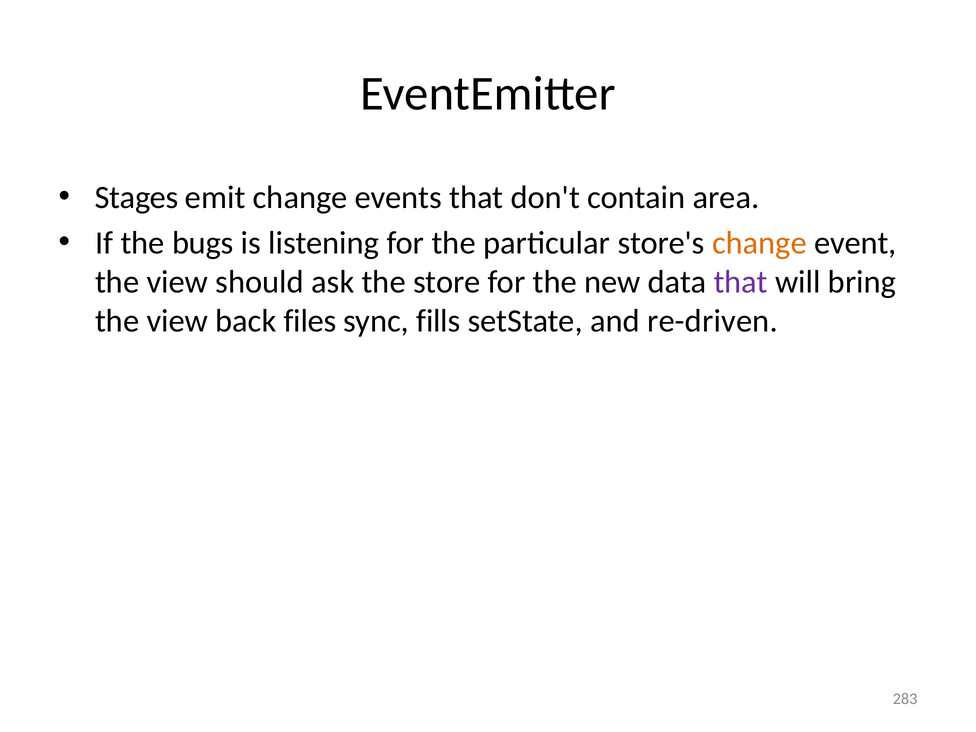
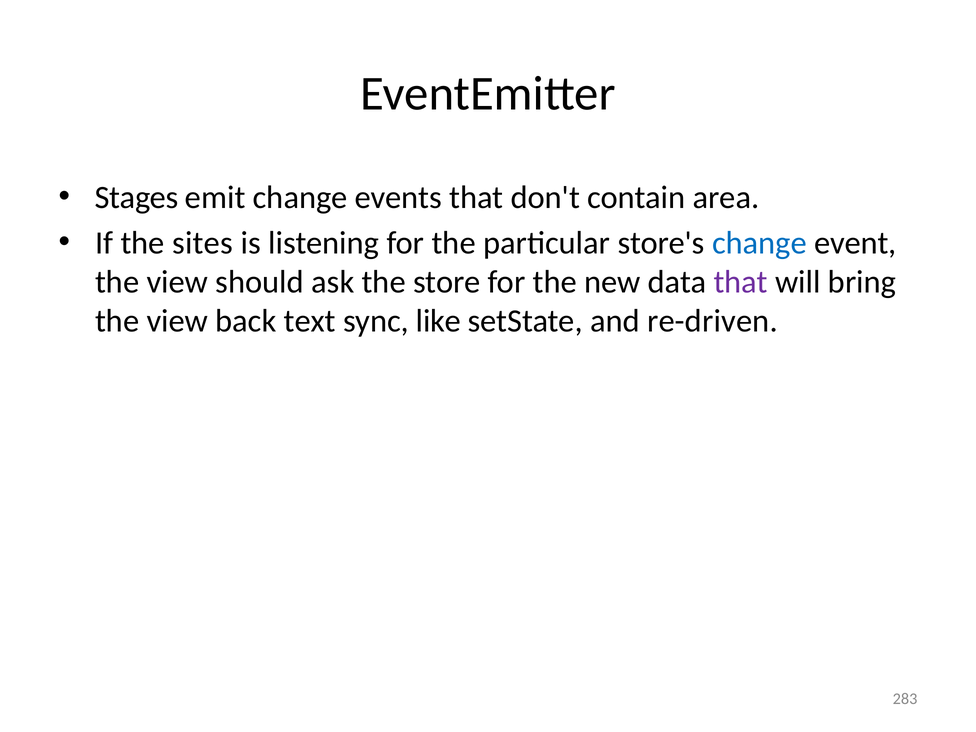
bugs: bugs -> sites (203, 243)
change colour: orange -> blue (760, 243)
files: files -> text (310, 321)
fills: fills -> like (438, 321)
